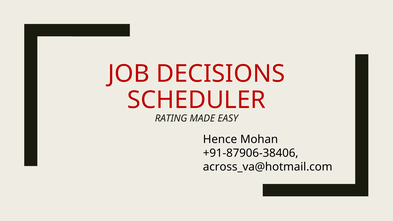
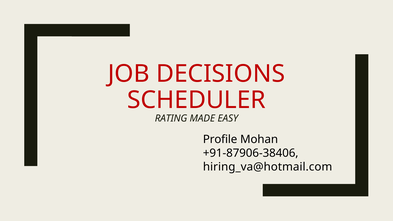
Hence: Hence -> Profile (220, 139)
across_va@hotmail.com: across_va@hotmail.com -> hiring_va@hotmail.com (268, 167)
